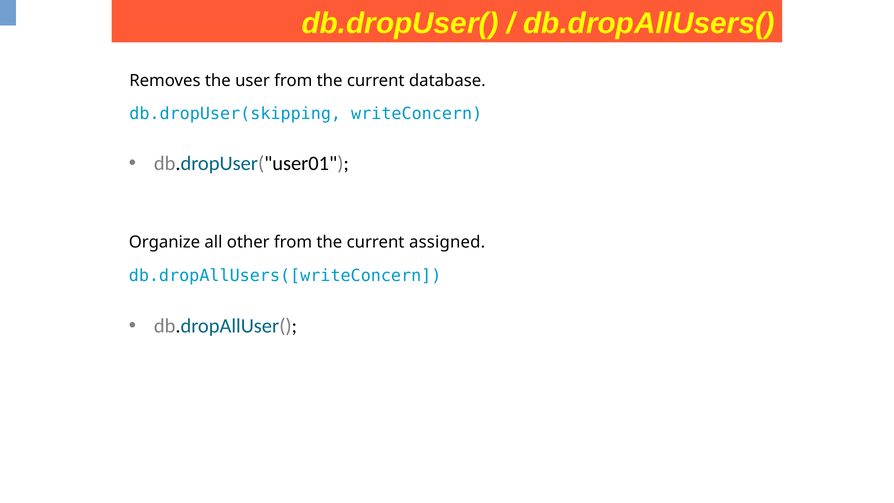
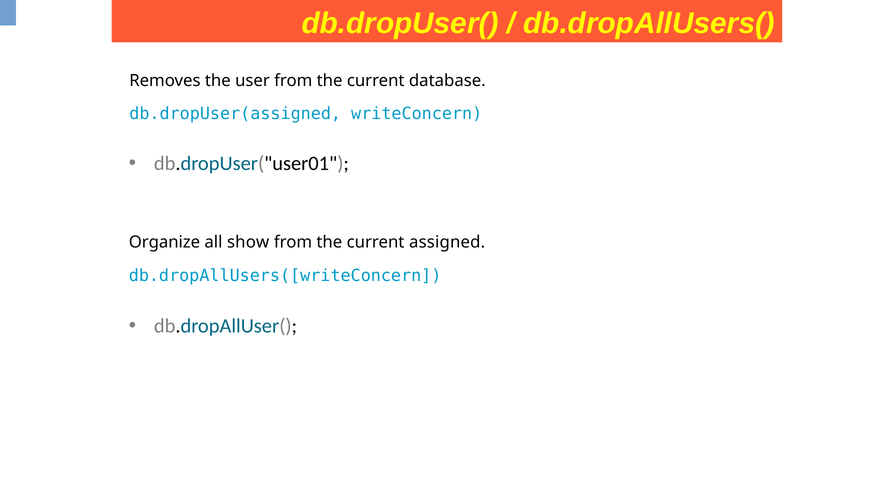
db.dropUser(skipping: db.dropUser(skipping -> db.dropUser(assigned (235, 114)
other: other -> show (248, 242)
